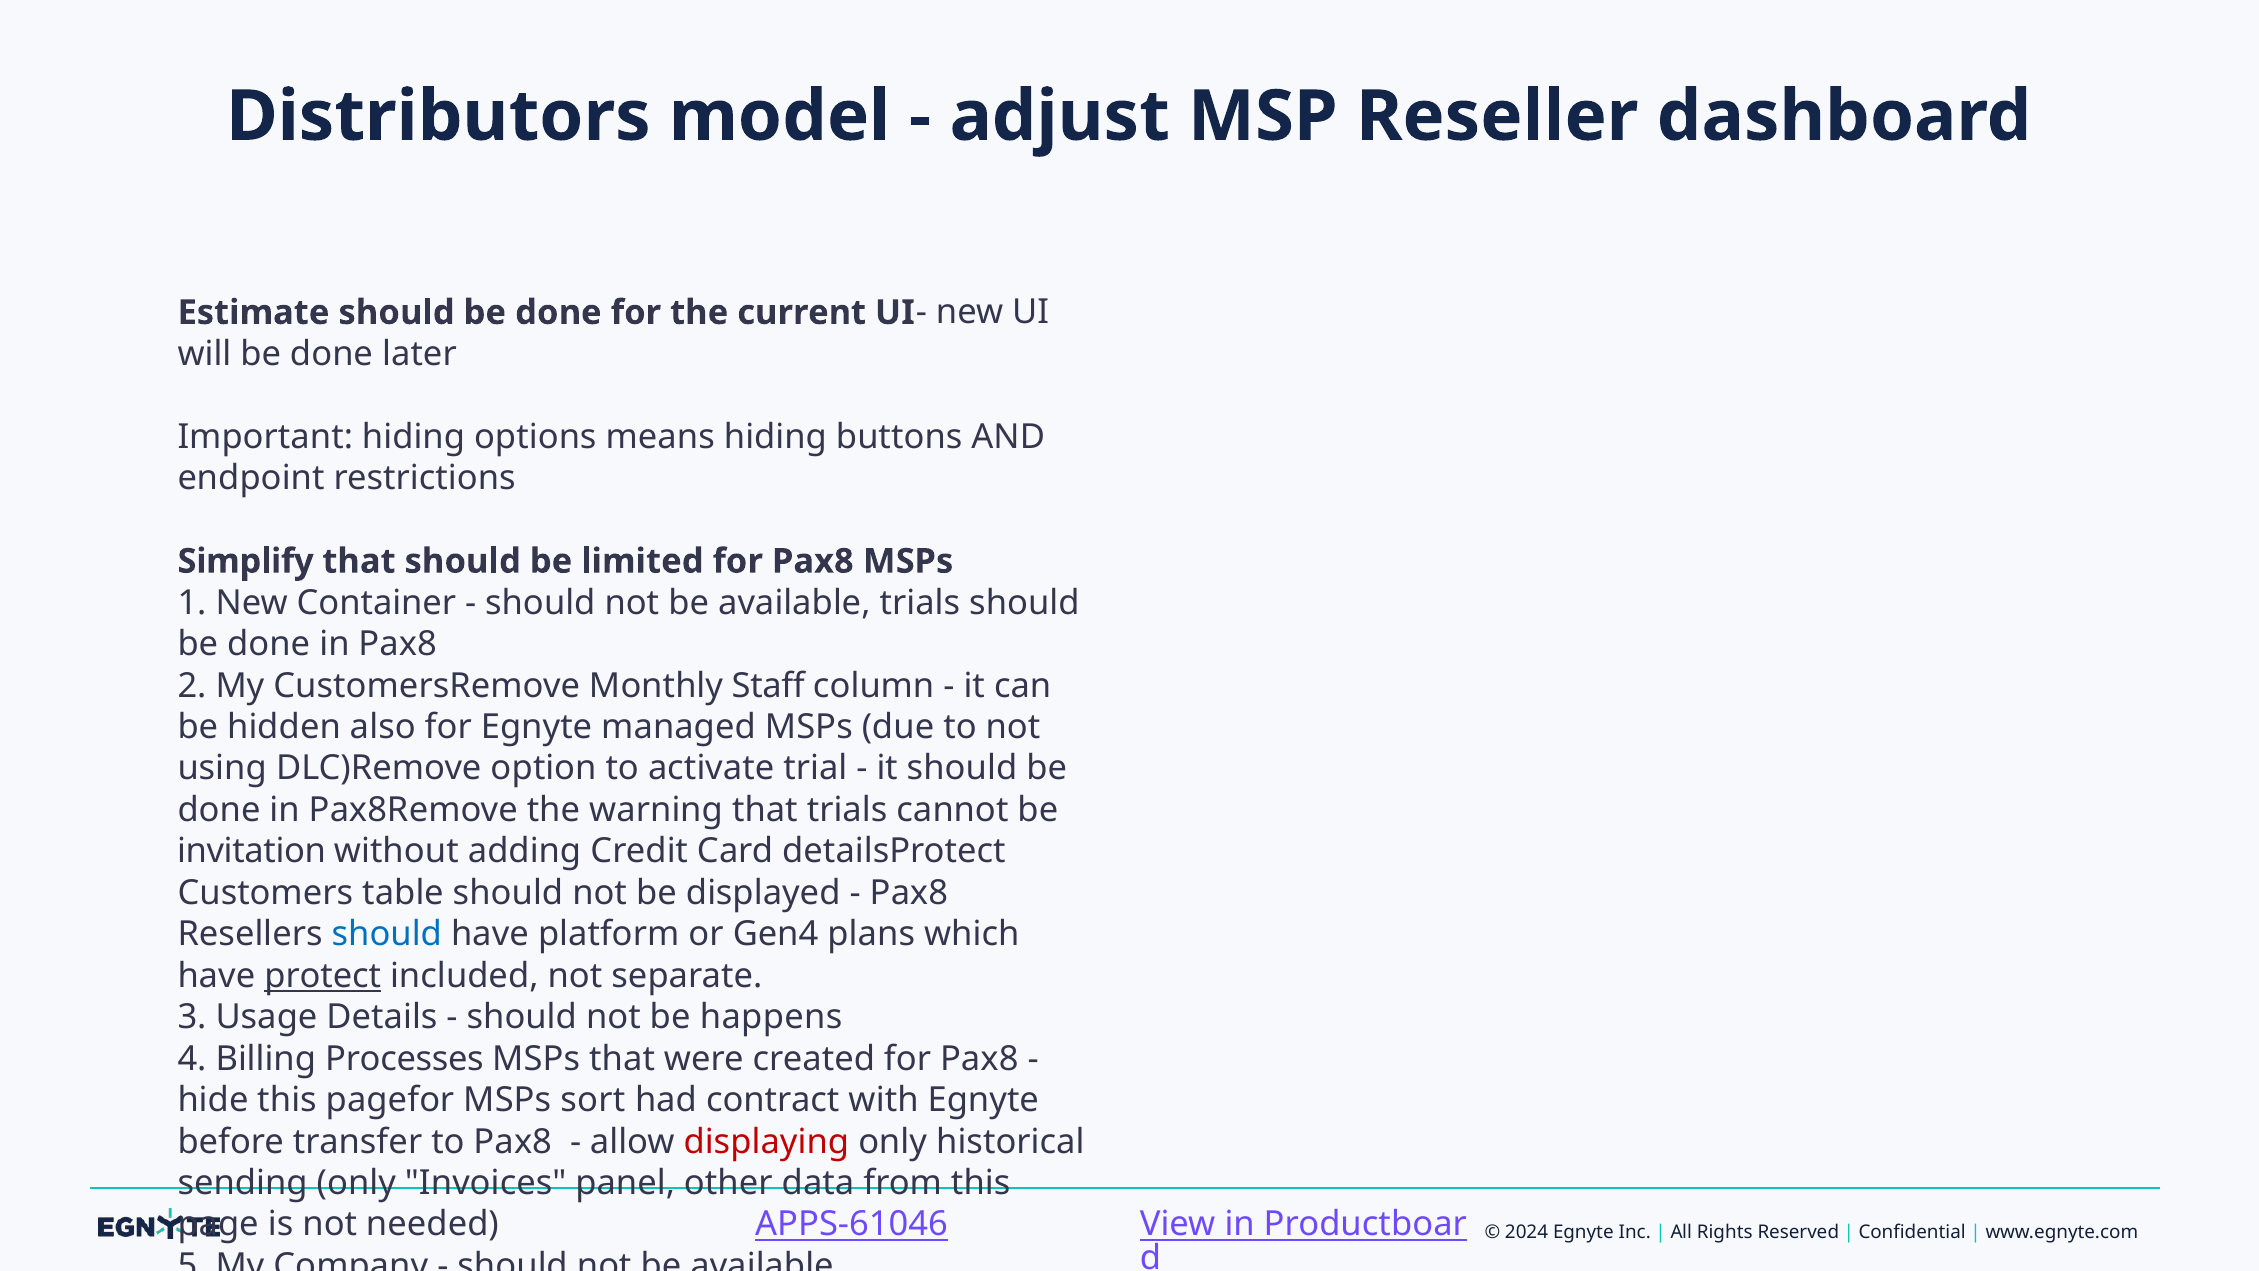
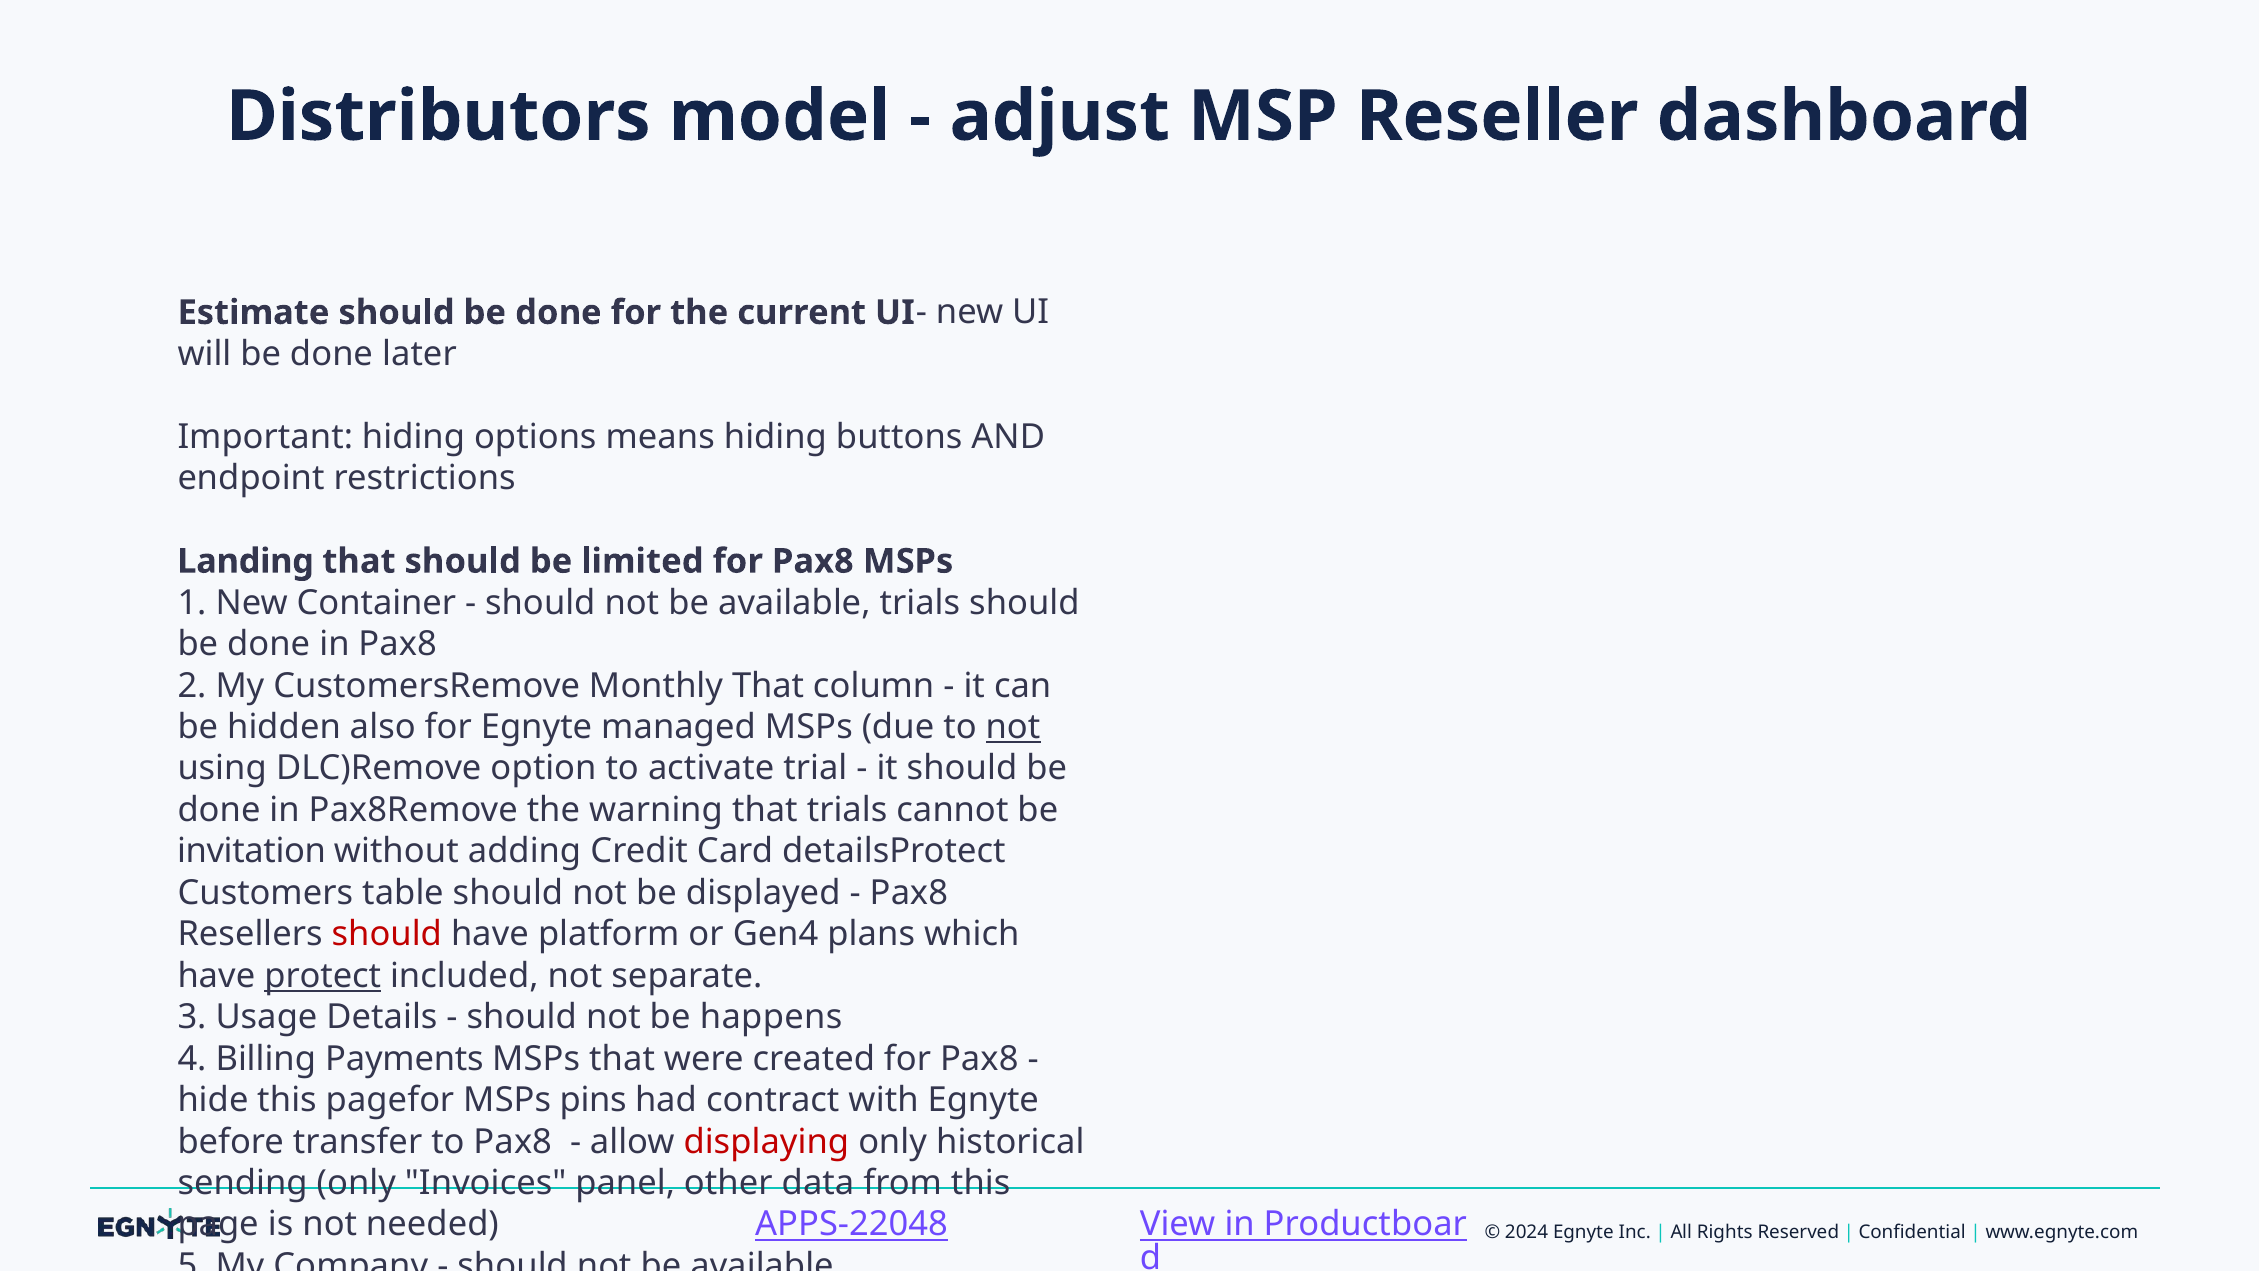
Simplify: Simplify -> Landing (246, 561)
Monthly Staff: Staff -> That (768, 686)
not underline: none -> present (1013, 727)
should colour: blue -> red (387, 934)
Processes: Processes -> Payments (404, 1059)
sort: sort -> pins (593, 1100)
APPS-61046: APPS-61046 -> APPS-22048 (852, 1224)
